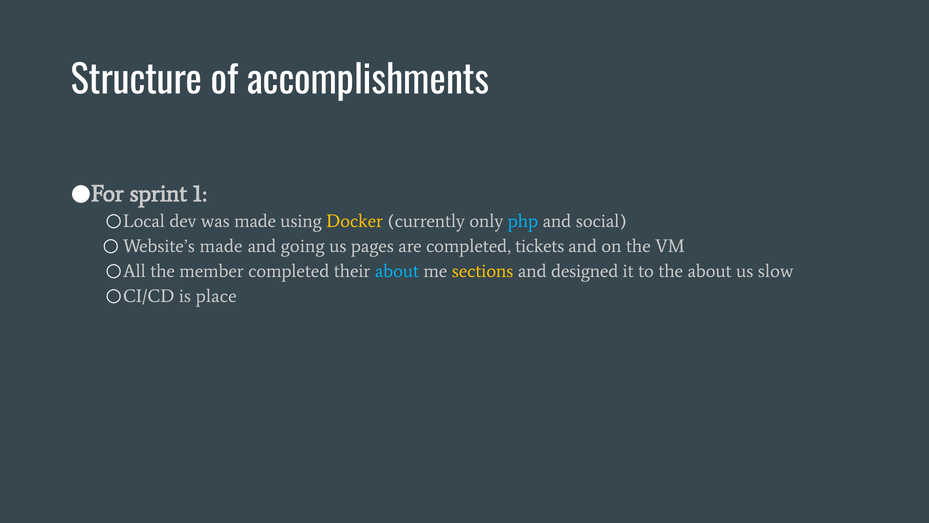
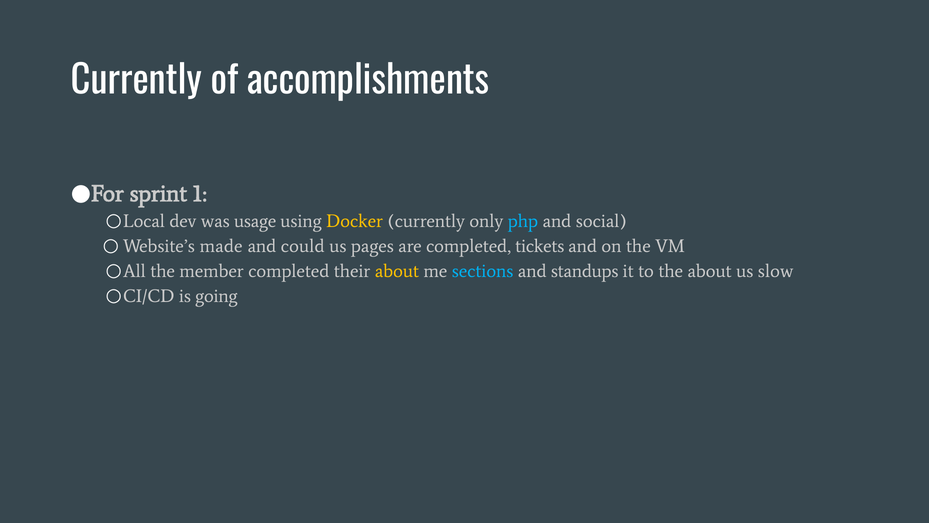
Structure: Structure -> Currently (136, 81)
was made: made -> usage (255, 221)
going: going -> could (303, 246)
about colour: light blue -> yellow (397, 271)
sections colour: yellow -> light blue (483, 271)
designed: designed -> standups (585, 271)
place: place -> going (216, 296)
